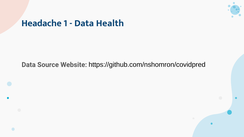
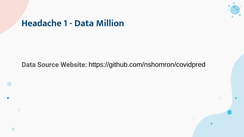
Health: Health -> Million (110, 23)
